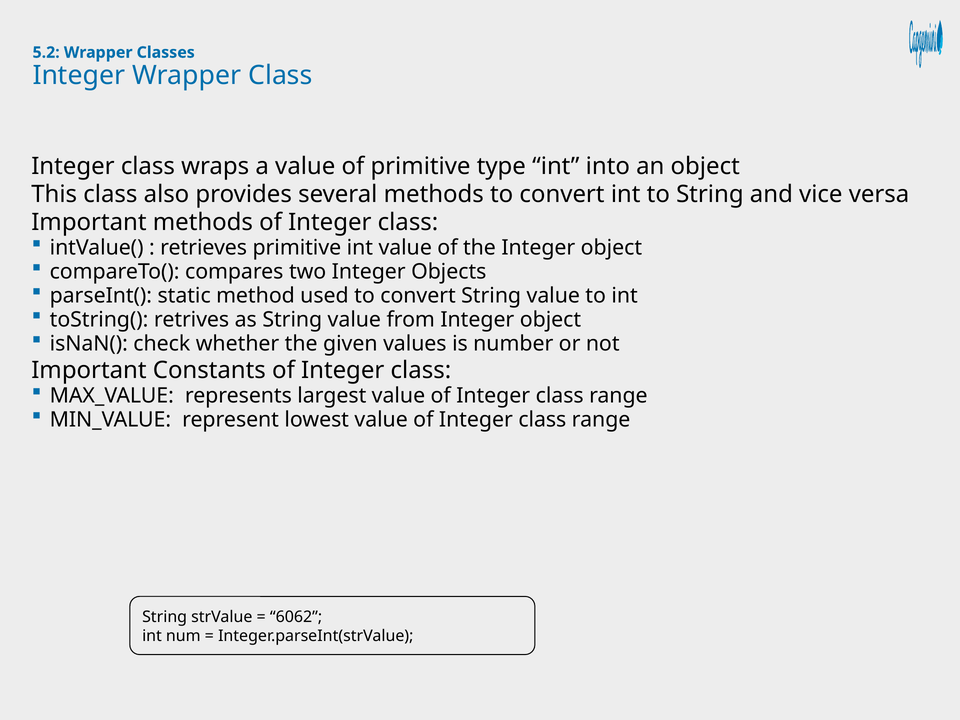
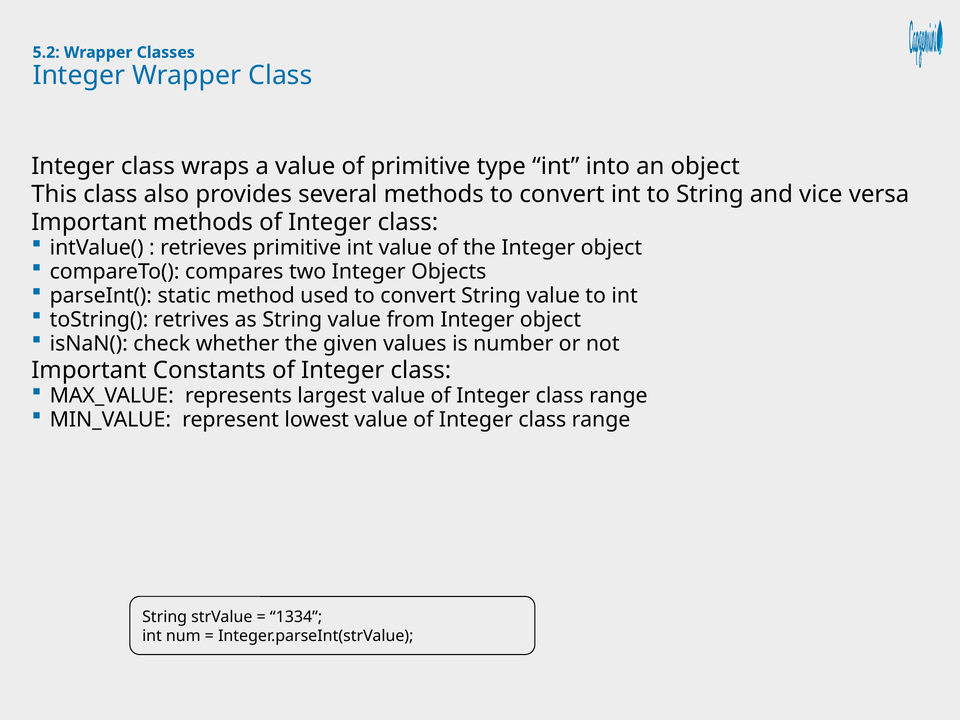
6062: 6062 -> 1334 (296, 617)
